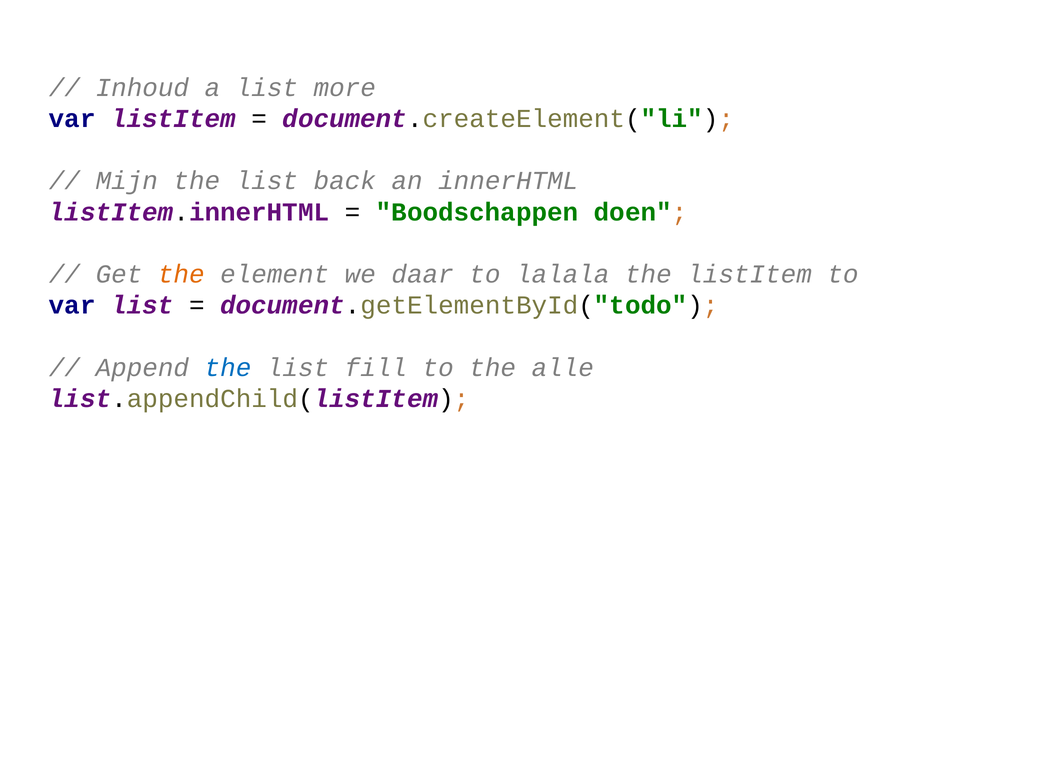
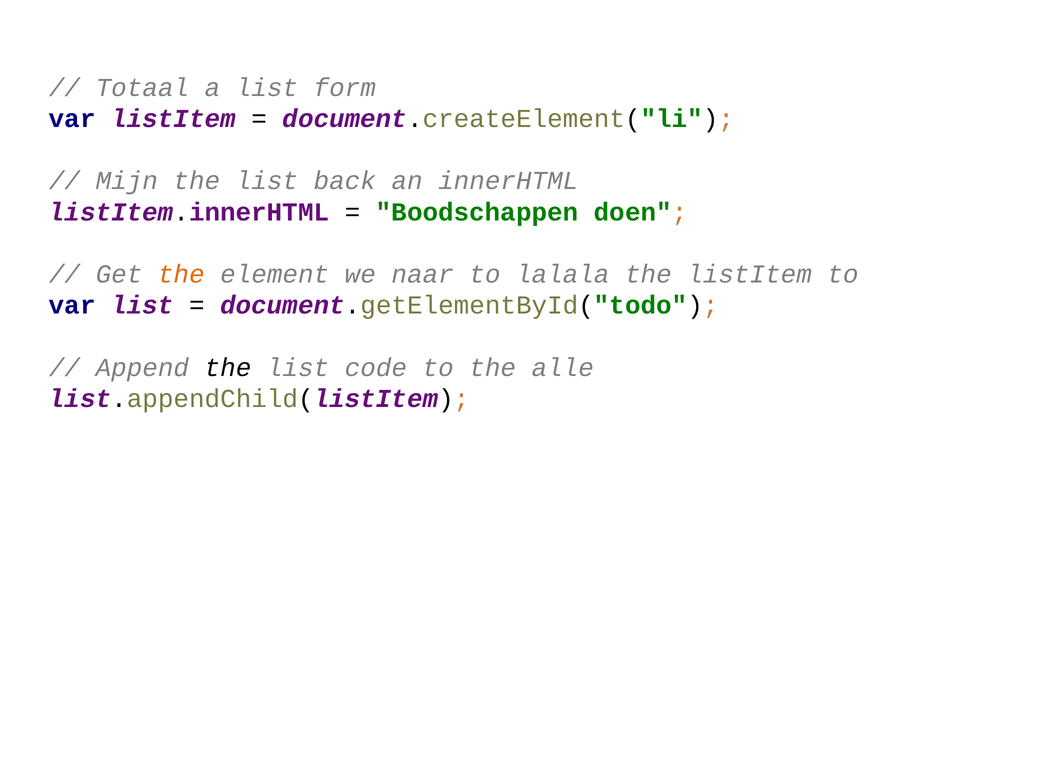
Inhoud: Inhoud -> Totaal (142, 88)
more: more -> form (345, 88)
daar: daar -> naar (423, 274)
the colour: blue -> black (228, 368)
fill: fill -> code (376, 368)
